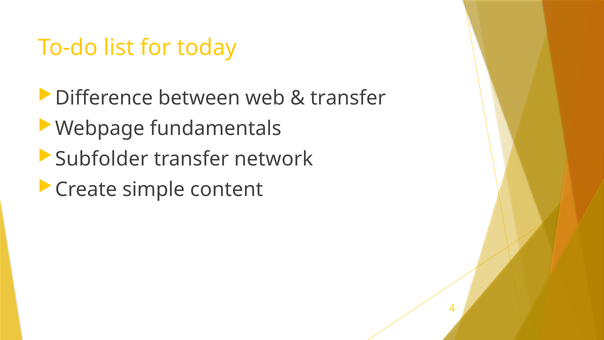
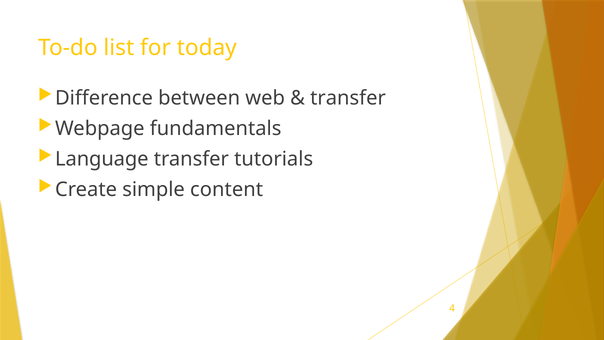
Subfolder: Subfolder -> Language (102, 159)
network: network -> tutorials (274, 159)
